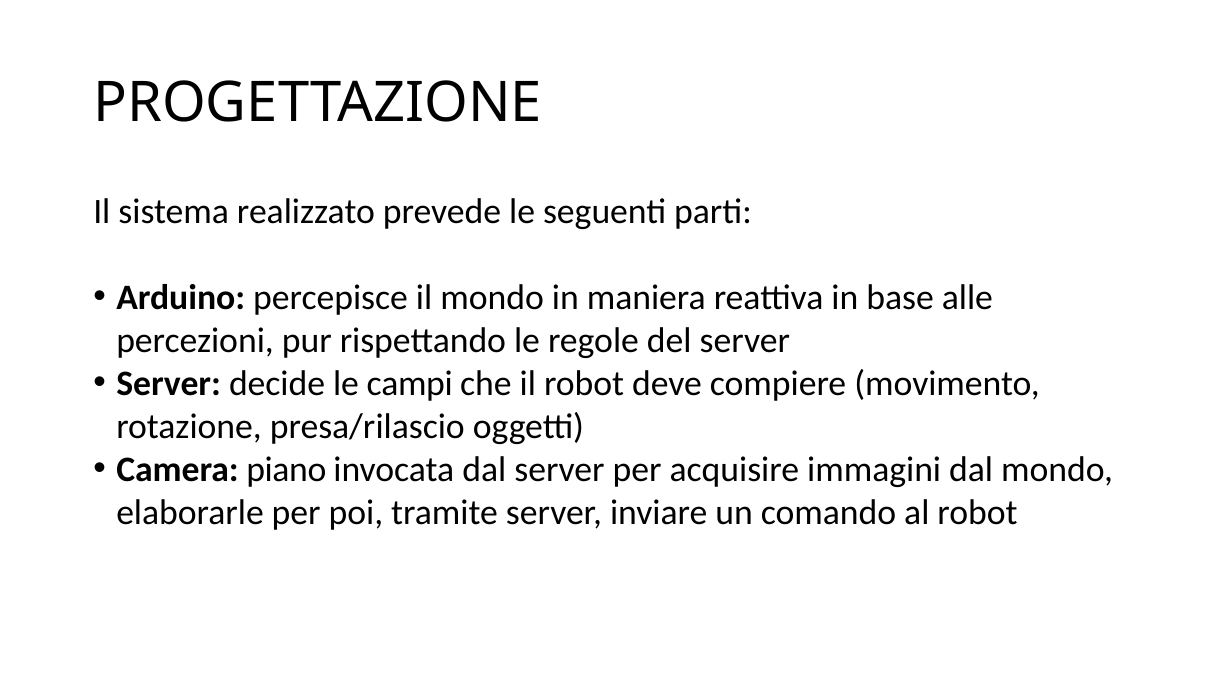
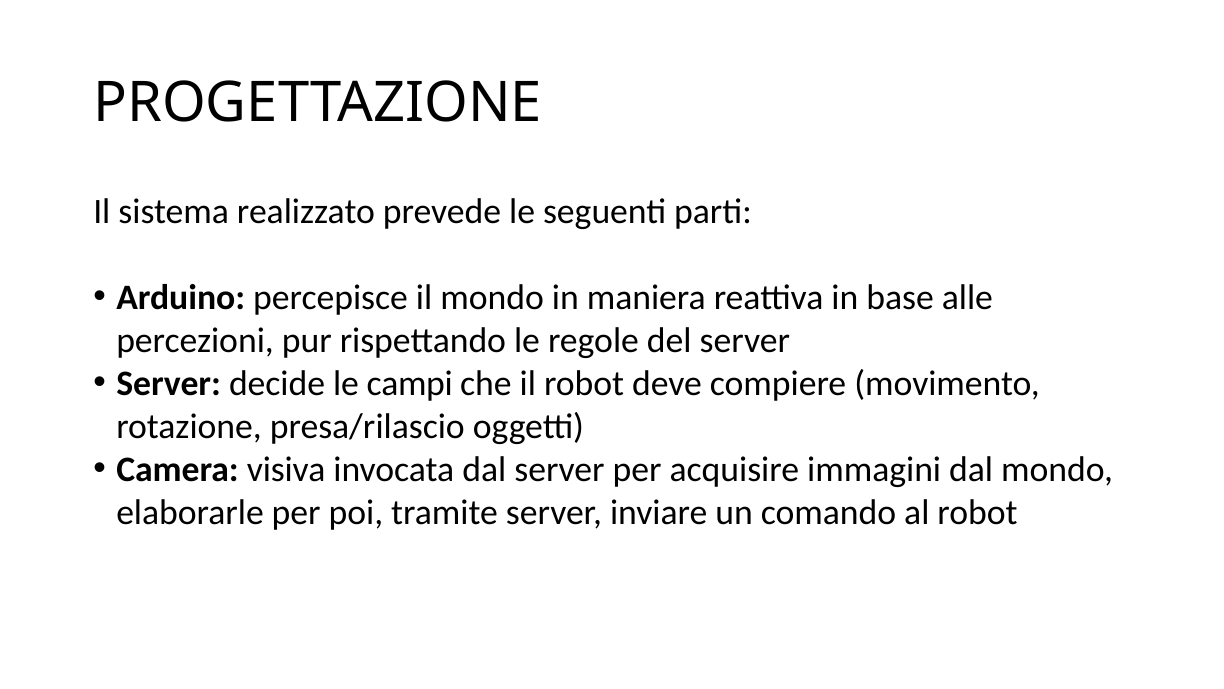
piano: piano -> visiva (286, 469)
